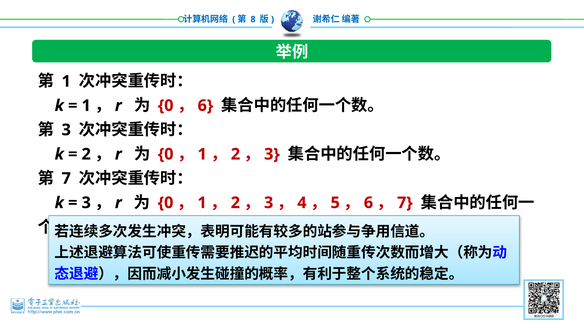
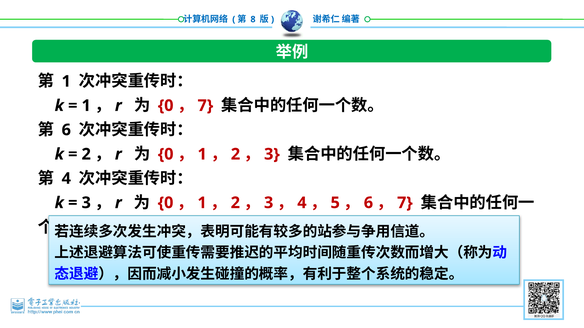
6: 6 -> 7 (205, 106)
3: 3 -> 6 (66, 130)
7: 7 -> 4 (66, 179)
